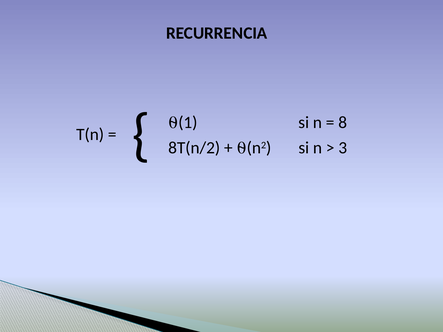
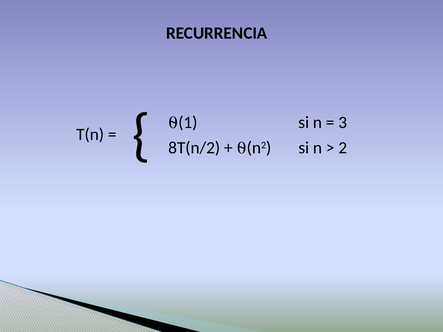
8: 8 -> 3 (343, 123)
3: 3 -> 2 (343, 148)
